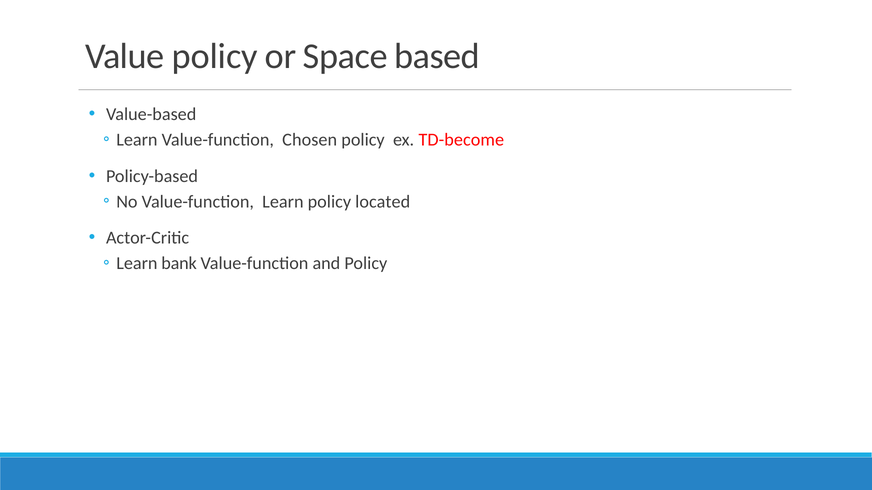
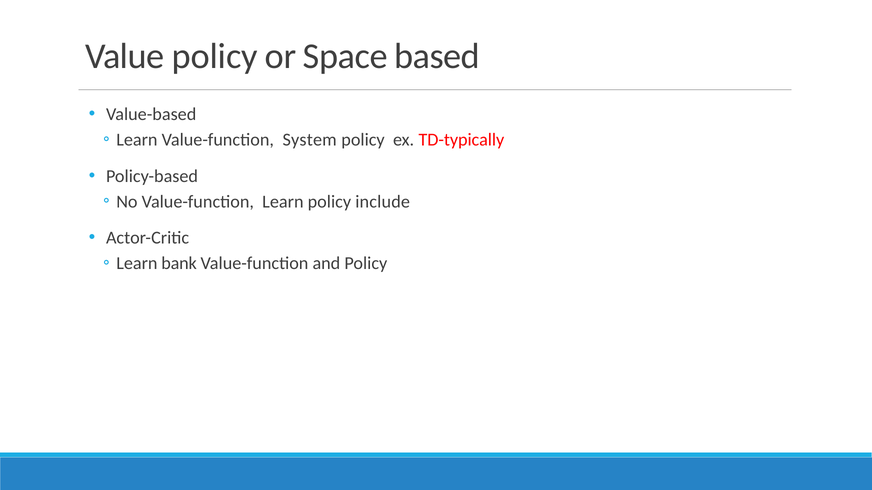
Chosen: Chosen -> System (310, 140)
TD-become: TD-become -> TD-typically (461, 140)
located: located -> include (383, 202)
